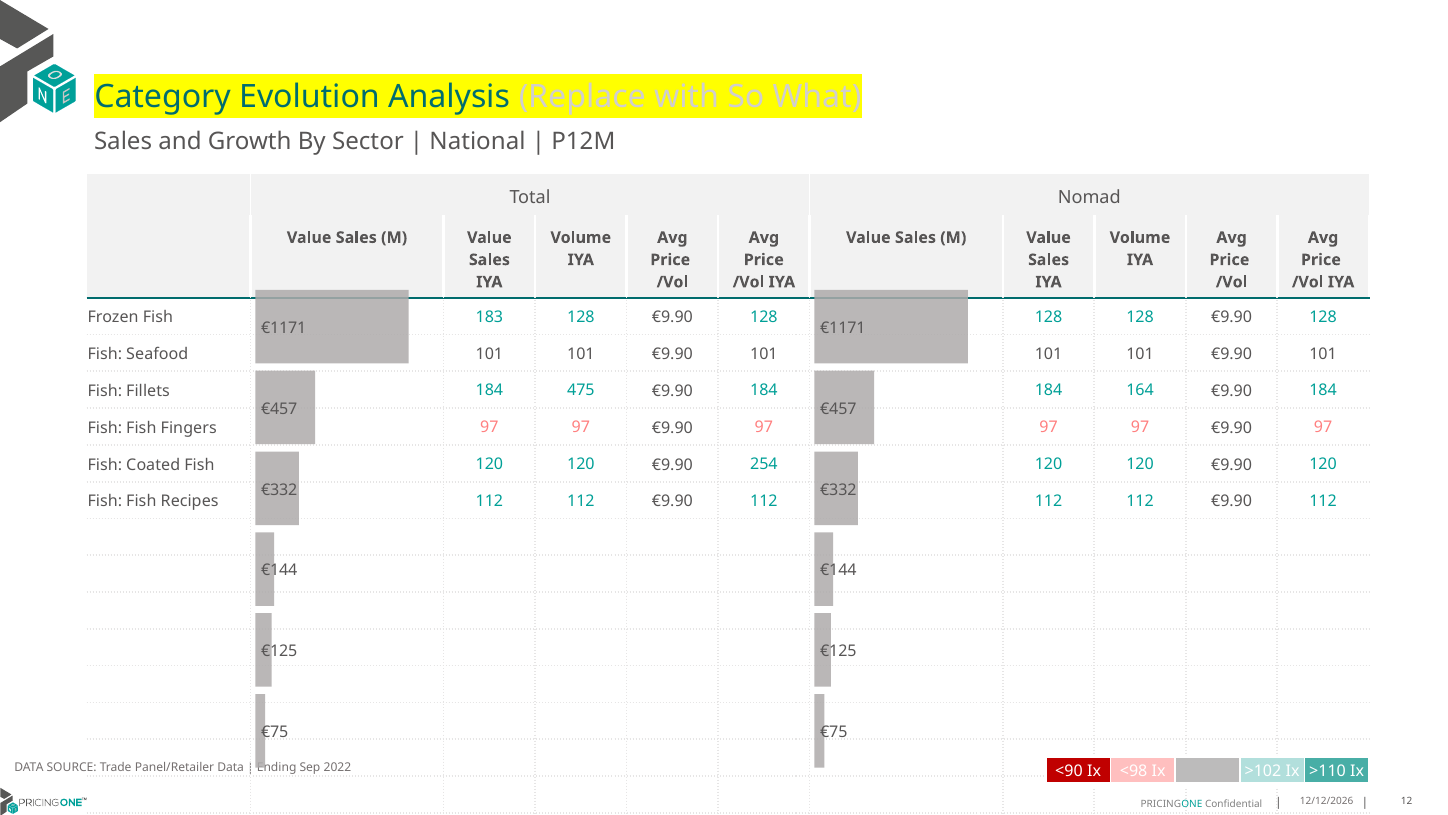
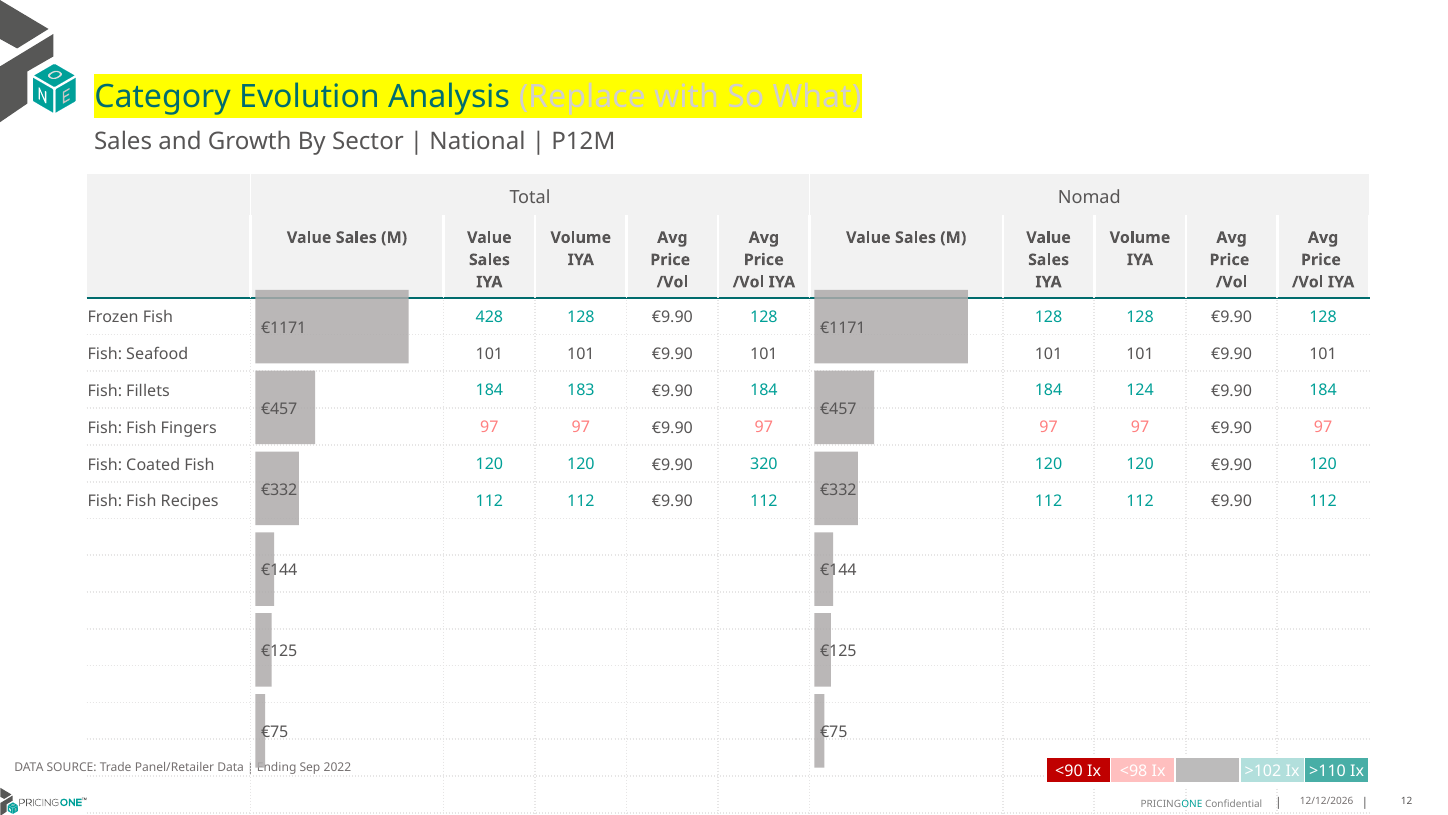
183: 183 -> 428 (489, 317)
475: 475 -> 183 (581, 390)
164: 164 -> 124 (1140, 390)
254: 254 -> 320 (764, 464)
